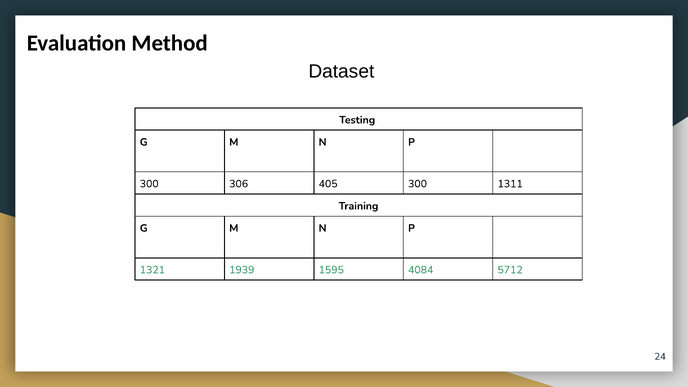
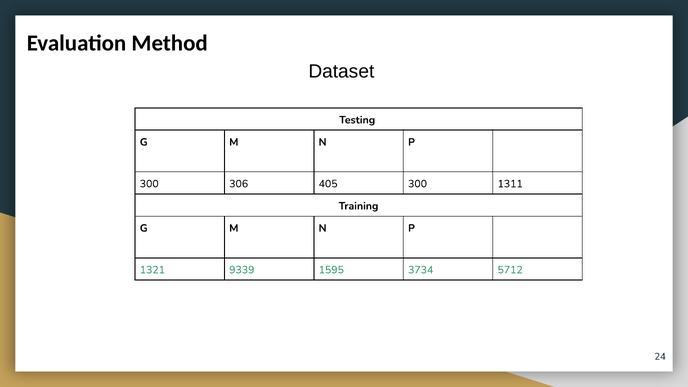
1939: 1939 -> 9339 (242, 270)
4084: 4084 -> 3734 (421, 270)
